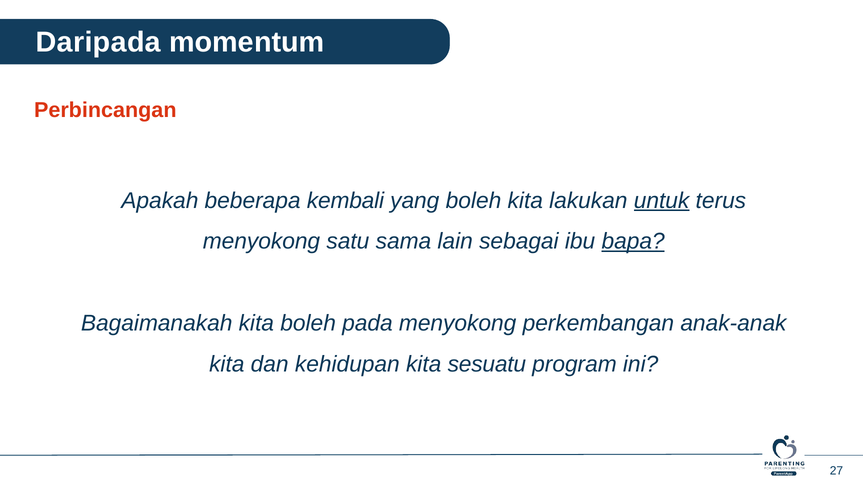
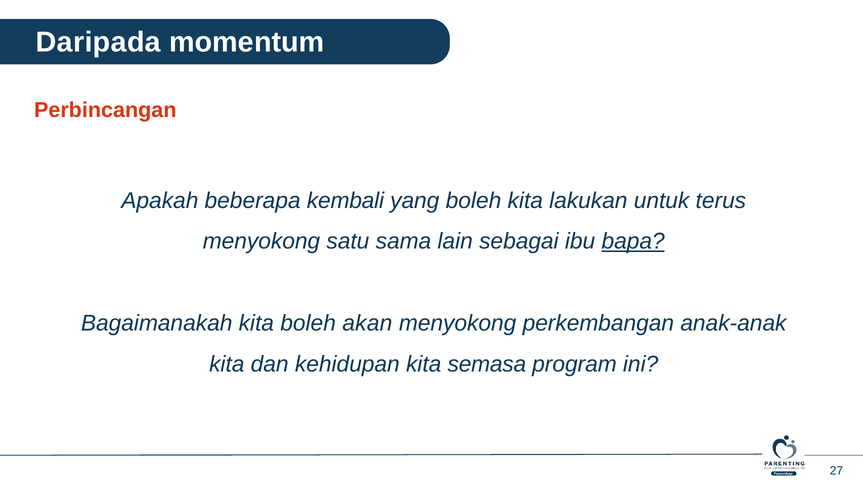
untuk underline: present -> none (662, 201)
pada: pada -> akan (367, 324)
sesuatu: sesuatu -> semasa (487, 365)
